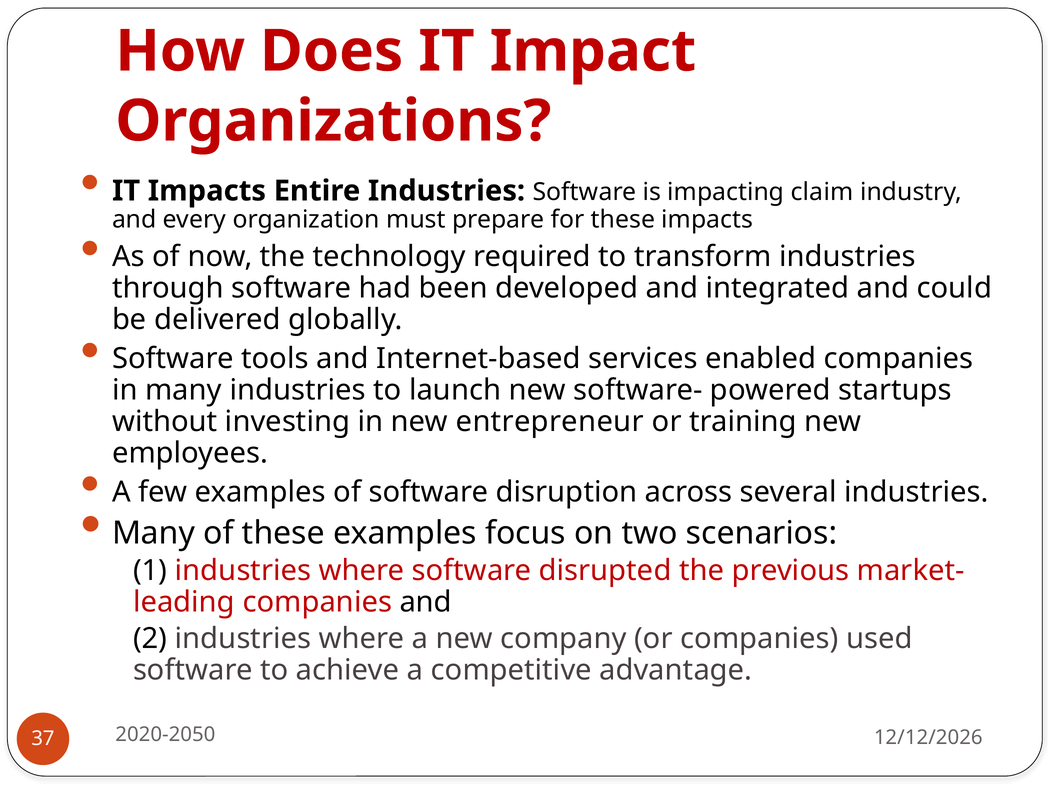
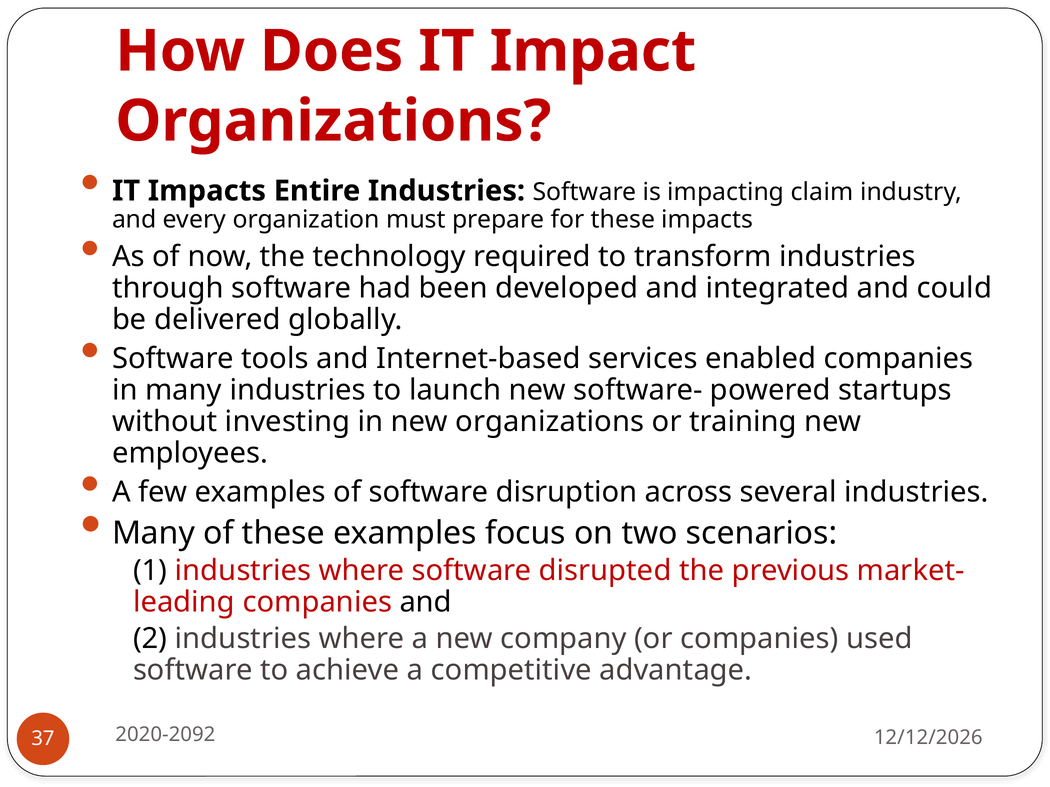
new entrepreneur: entrepreneur -> organizations (550, 422)
2020-2050: 2020-2050 -> 2020-2092 (165, 735)
